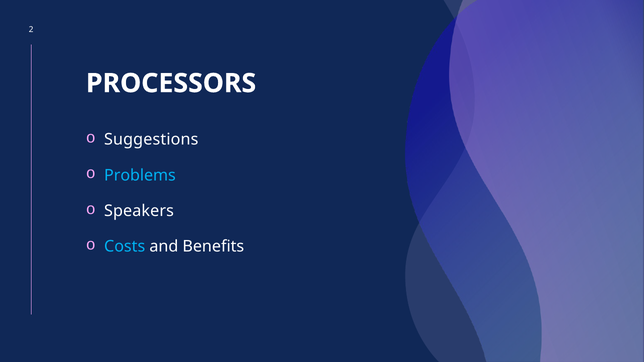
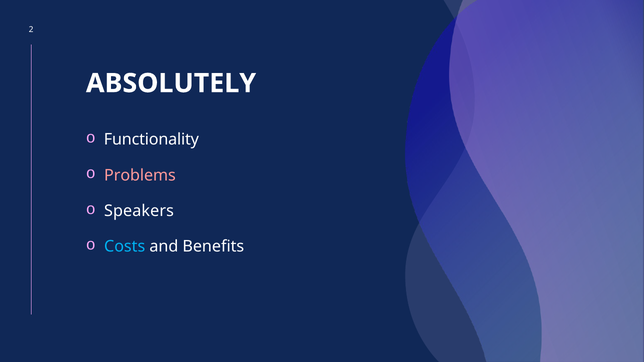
PROCESSORS: PROCESSORS -> ABSOLUTELY (171, 83)
Suggestions: Suggestions -> Functionality (151, 140)
Problems colour: light blue -> pink (140, 175)
